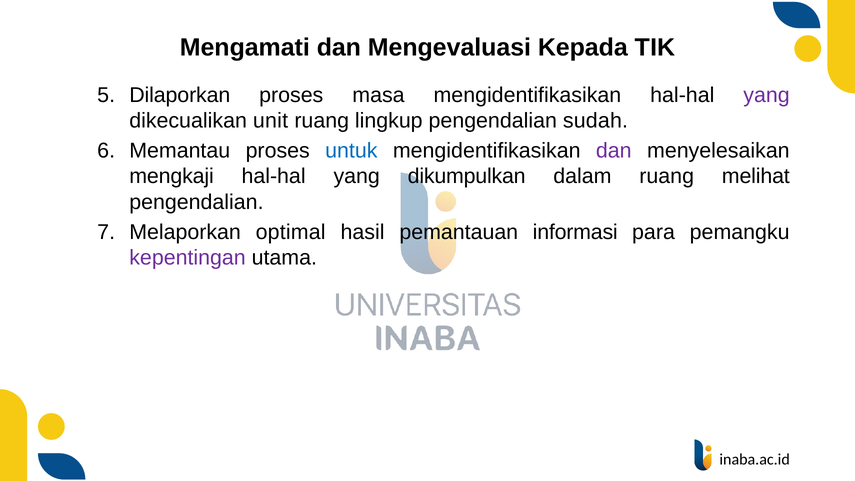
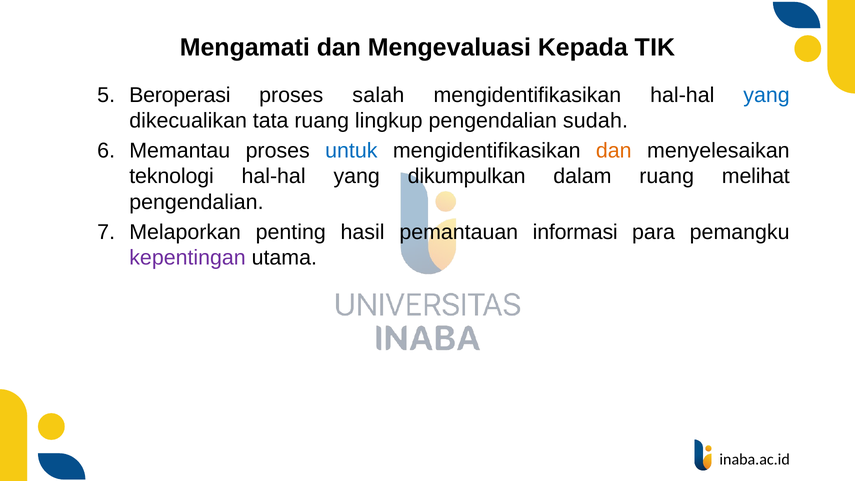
Dilaporkan: Dilaporkan -> Beroperasi (180, 95)
masa: masa -> salah (378, 95)
yang colour: purple -> blue (767, 95)
unit: unit -> tata (271, 121)
dan colour: purple -> orange (614, 151)
mengkaji: mengkaji -> teknologi (172, 176)
optimal: optimal -> penting (291, 232)
